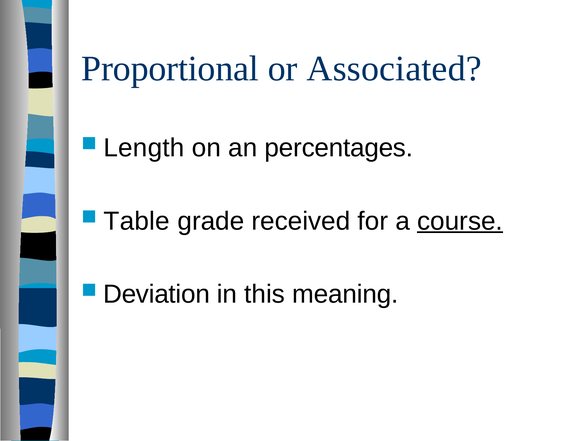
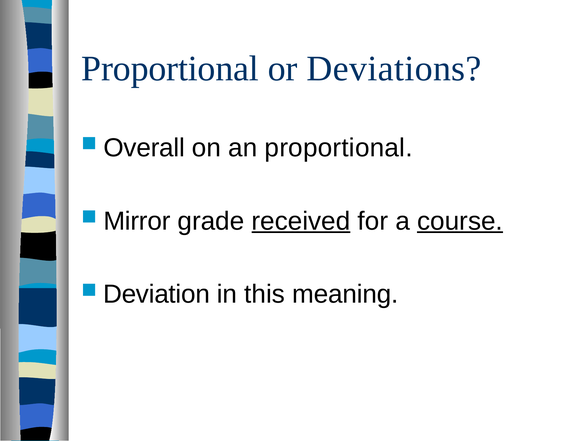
Associated: Associated -> Deviations (394, 69)
Length: Length -> Overall (144, 148)
an percentages: percentages -> proportional (339, 148)
Table: Table -> Mirror (137, 221)
received underline: none -> present (301, 221)
